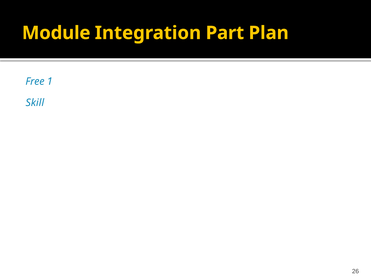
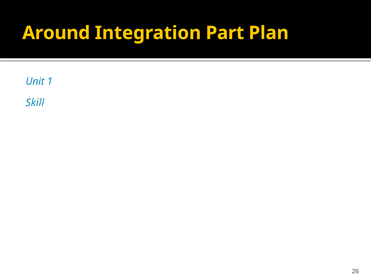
Module: Module -> Around (56, 33)
Free: Free -> Unit (35, 81)
